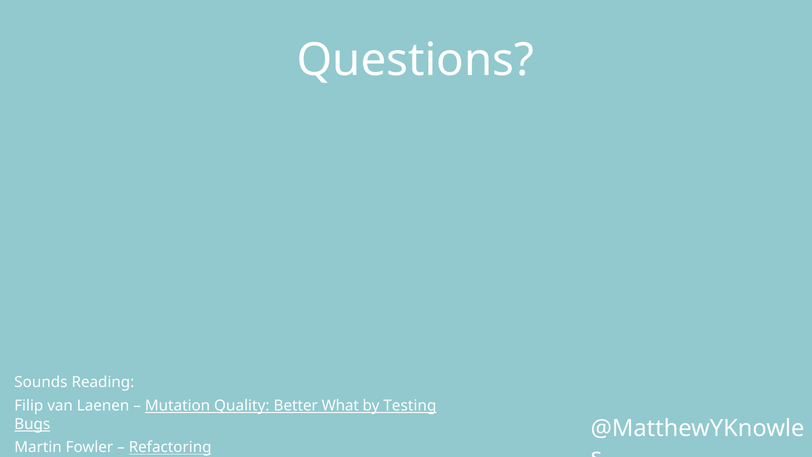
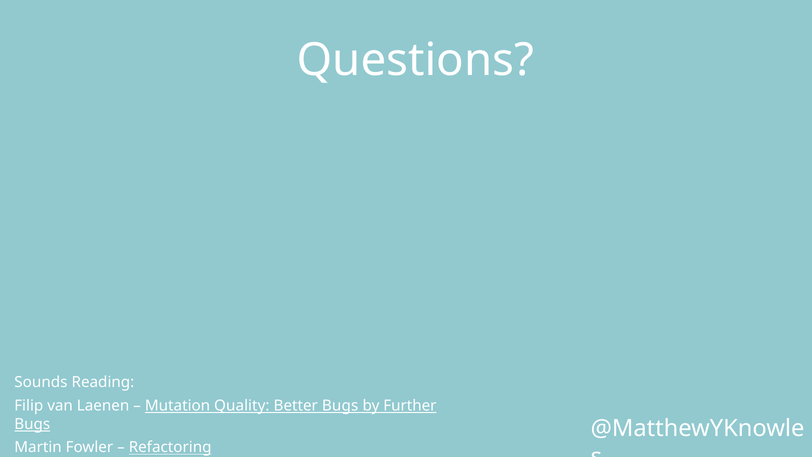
Better What: What -> Bugs (340, 405)
Testing: Testing -> Further (410, 405)
